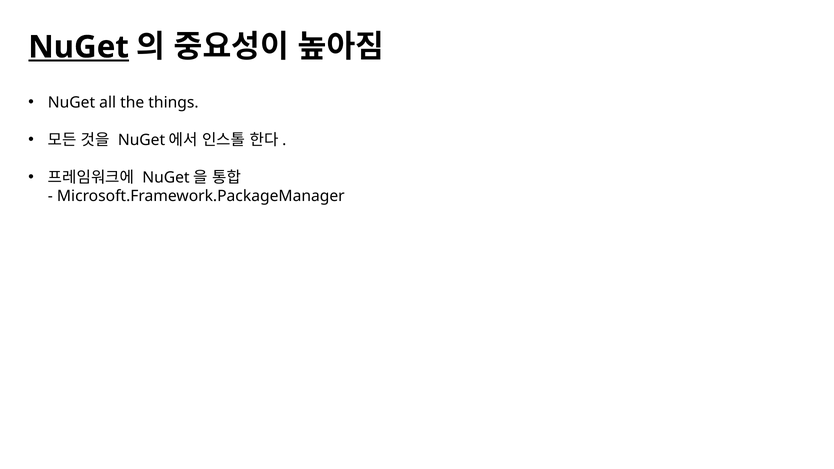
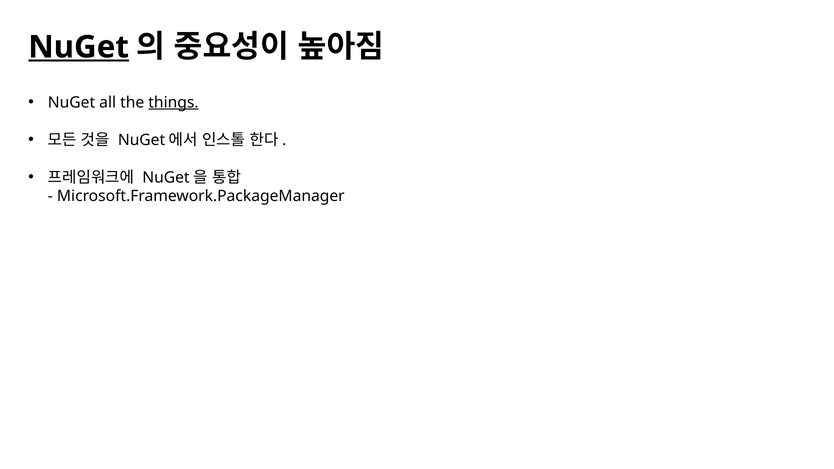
things underline: none -> present (173, 103)
